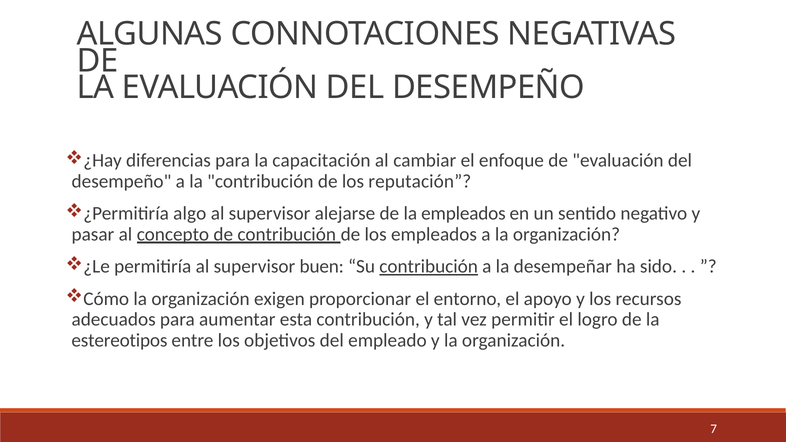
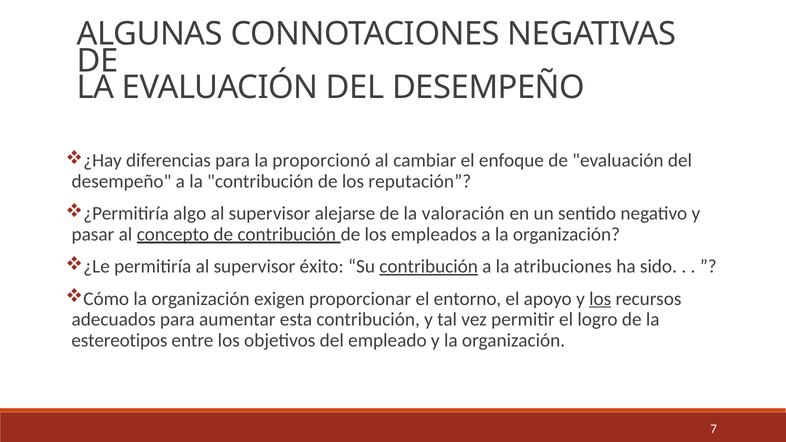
capacitación: capacitación -> proporcionó (321, 161)
la empleados: empleados -> valoración (463, 214)
buen: buen -> éxito (322, 267)
desempeñar: desempeñar -> atribuciones (563, 267)
los underline: none -> present (600, 299)
